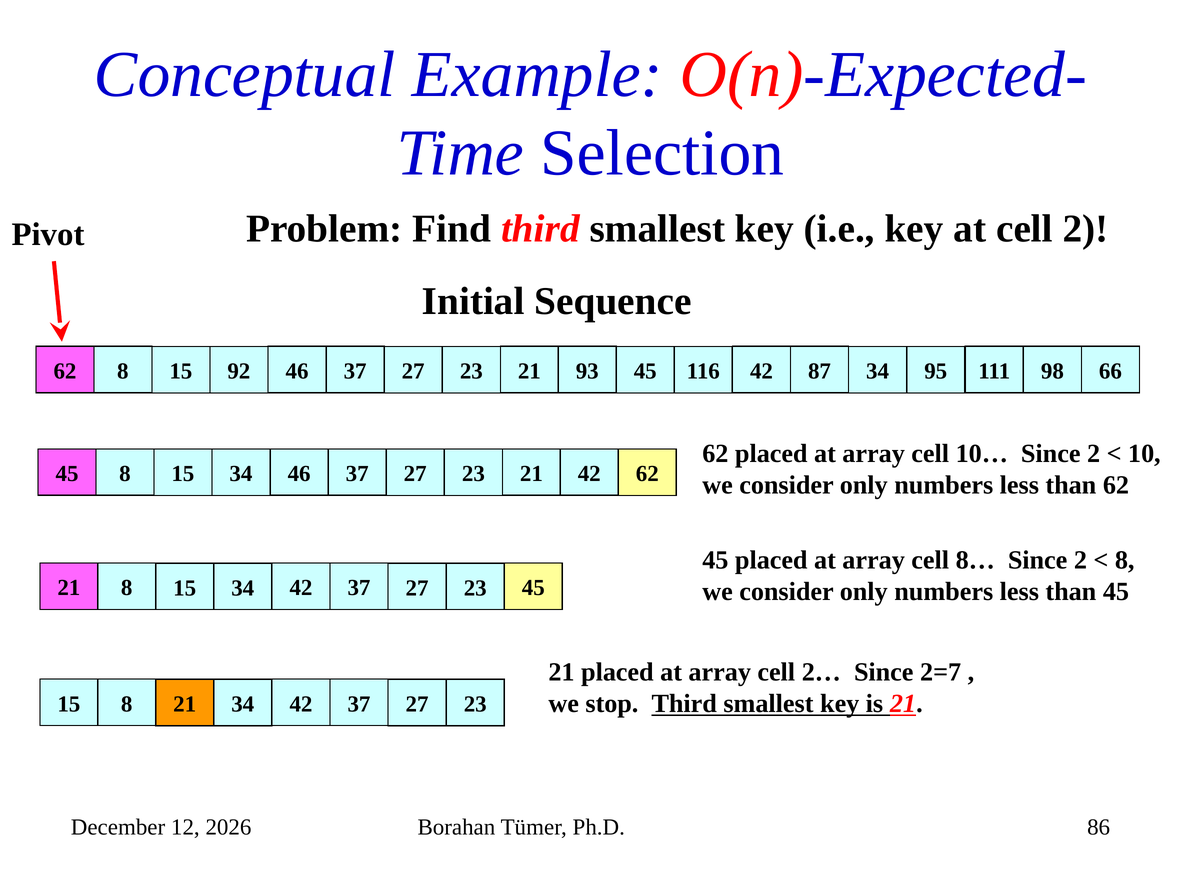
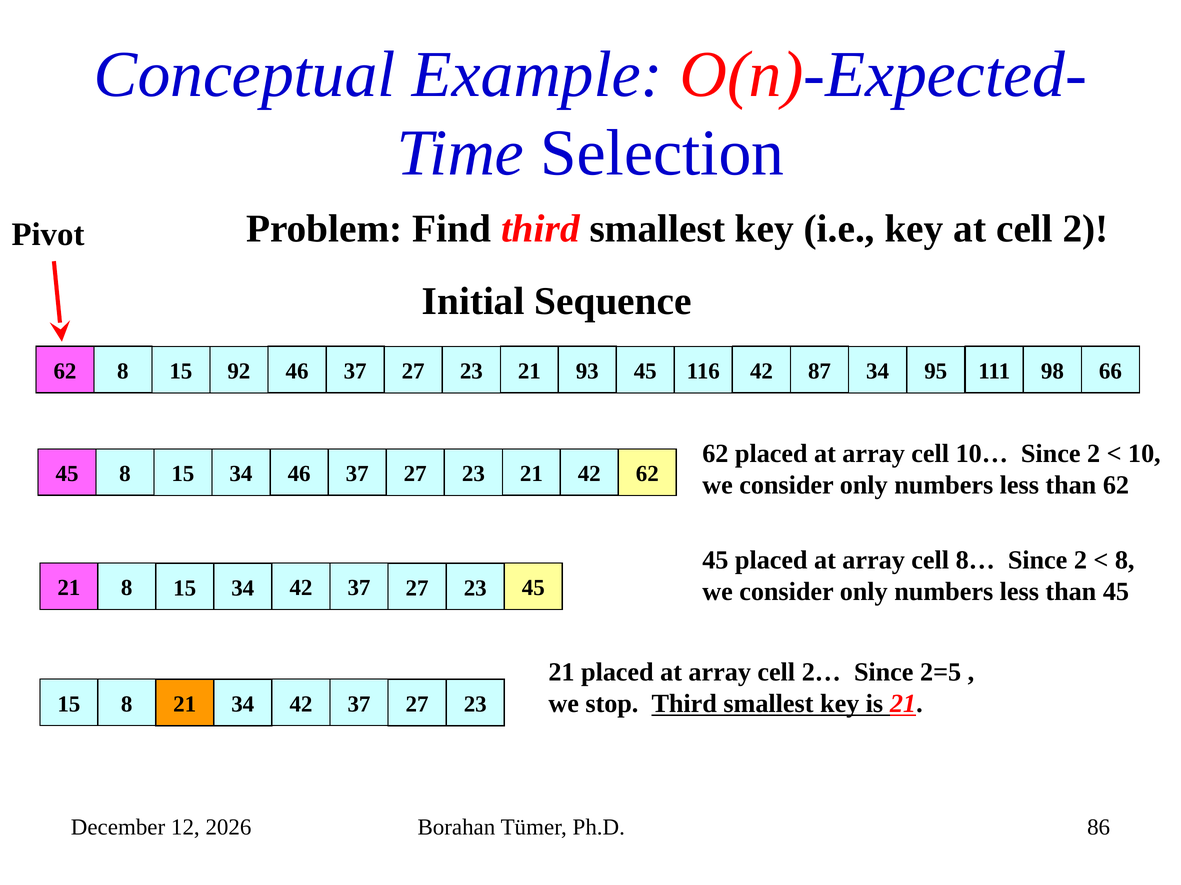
2=7: 2=7 -> 2=5 (941, 673)
